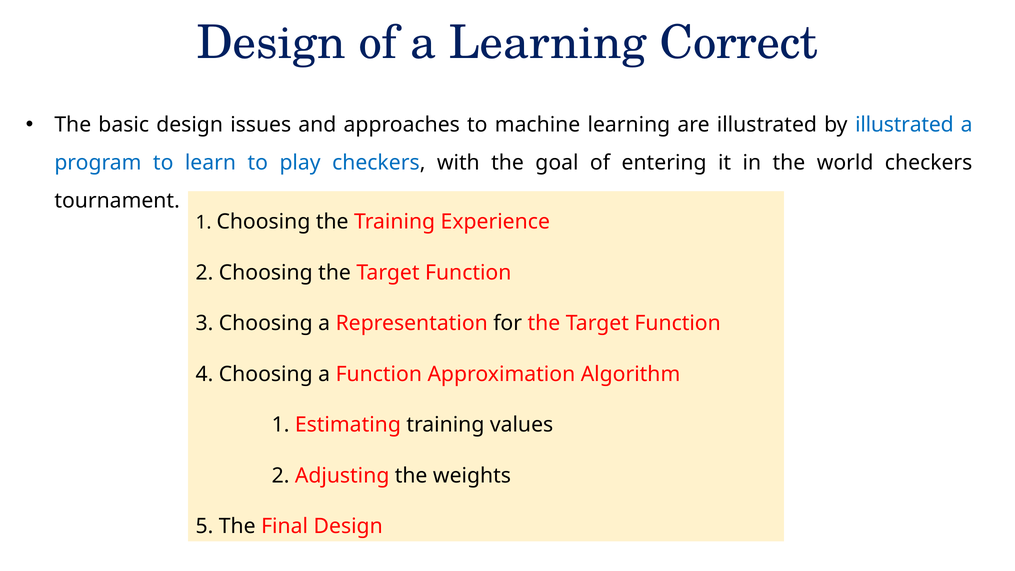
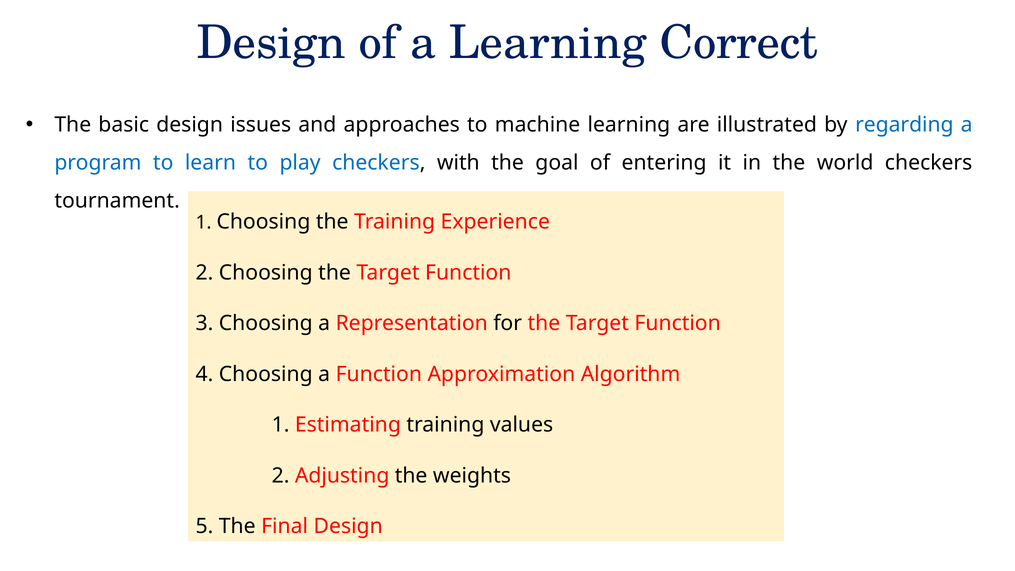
by illustrated: illustrated -> regarding (904, 125)
